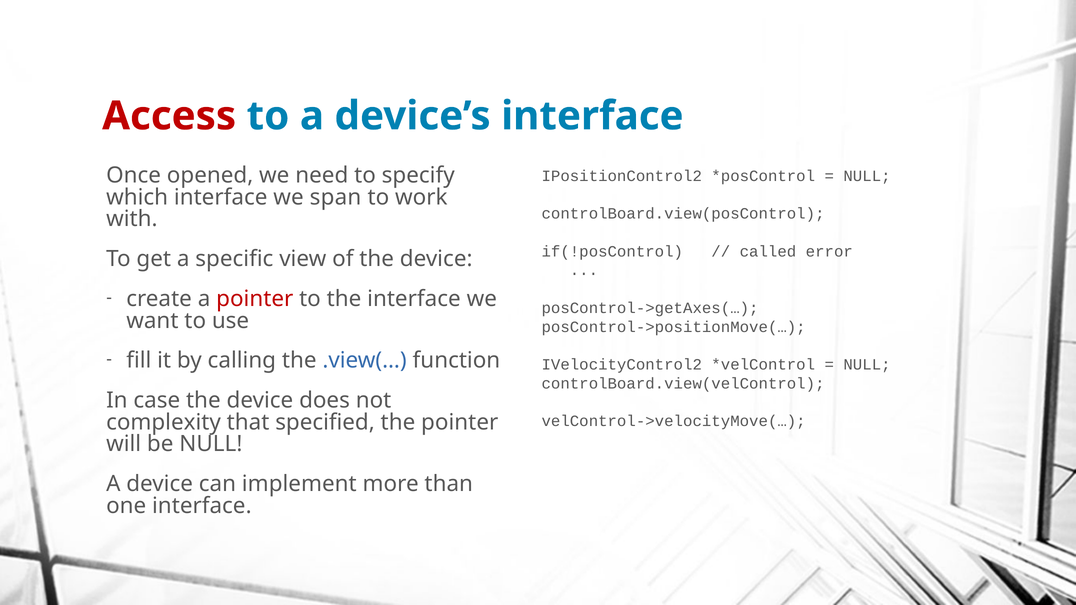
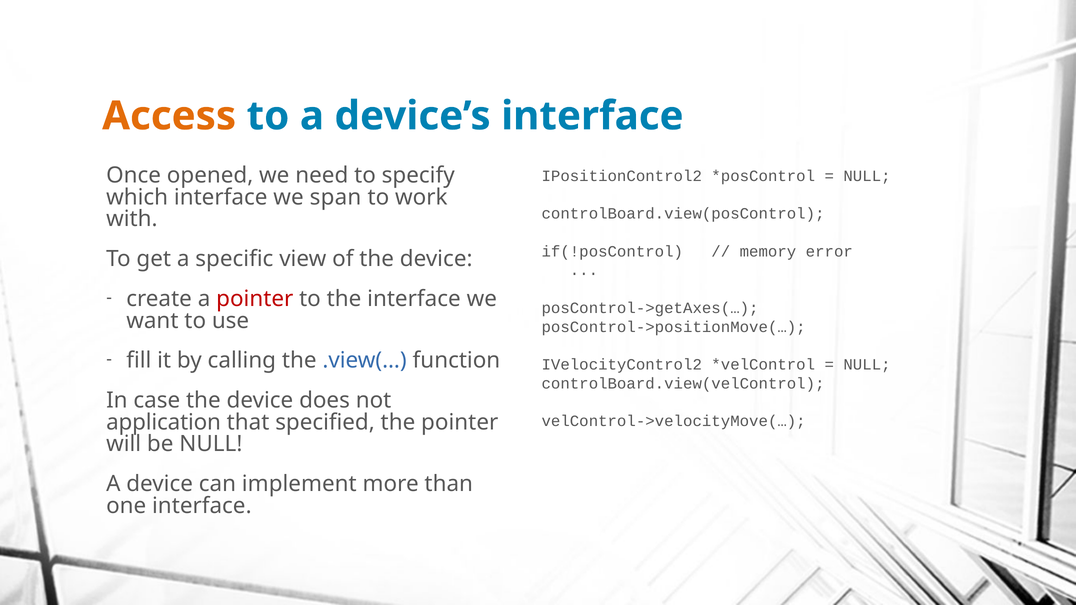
Access colour: red -> orange (169, 116)
called: called -> memory (768, 252)
complexity: complexity -> application (164, 423)
